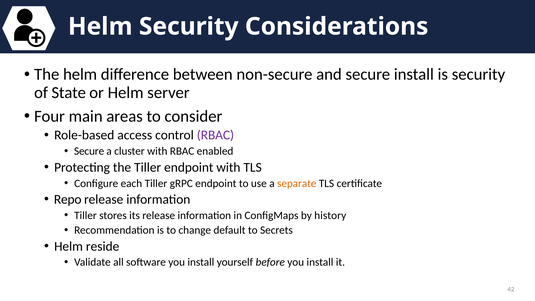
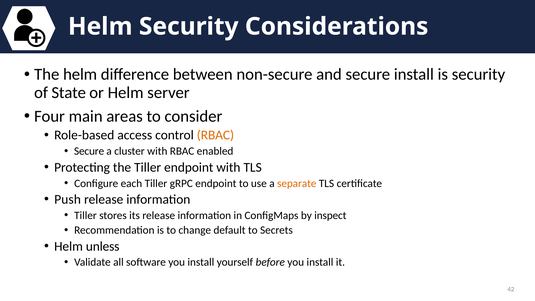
RBAC colour: purple -> orange (215, 135)
Repo: Repo -> Push (68, 199)
history: history -> inspect (330, 215)
reside: reside -> unless (103, 246)
